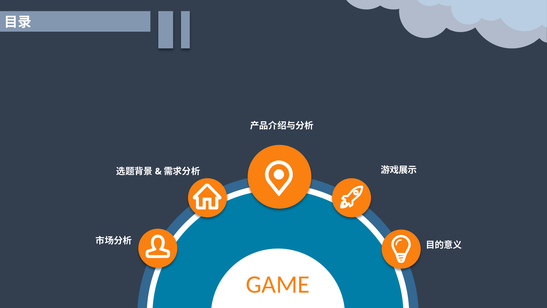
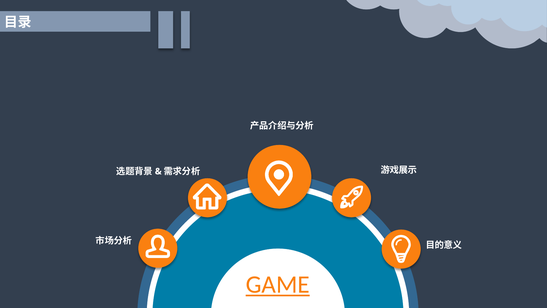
GAME underline: none -> present (278, 284)
